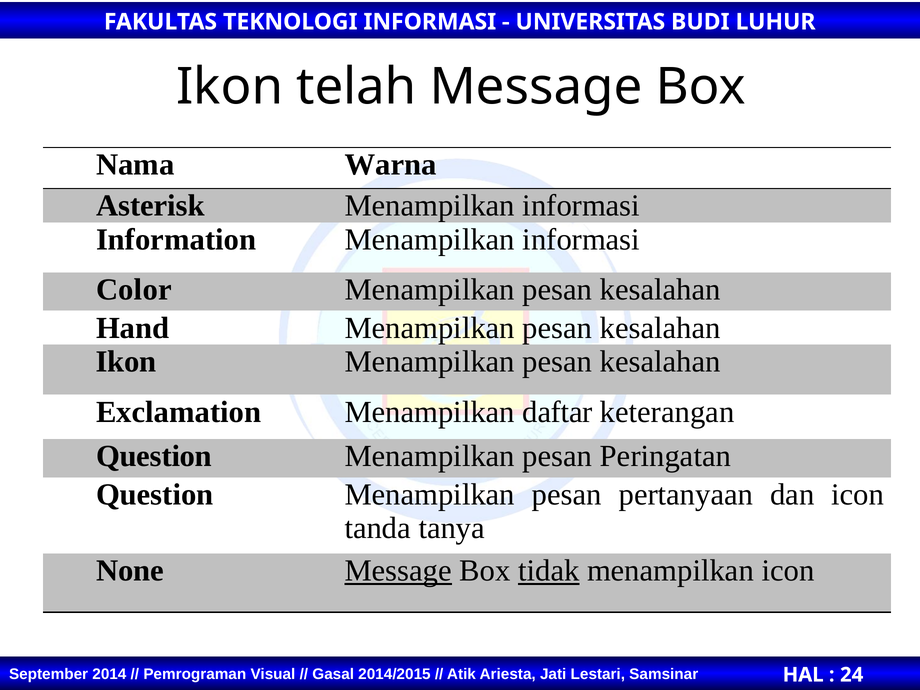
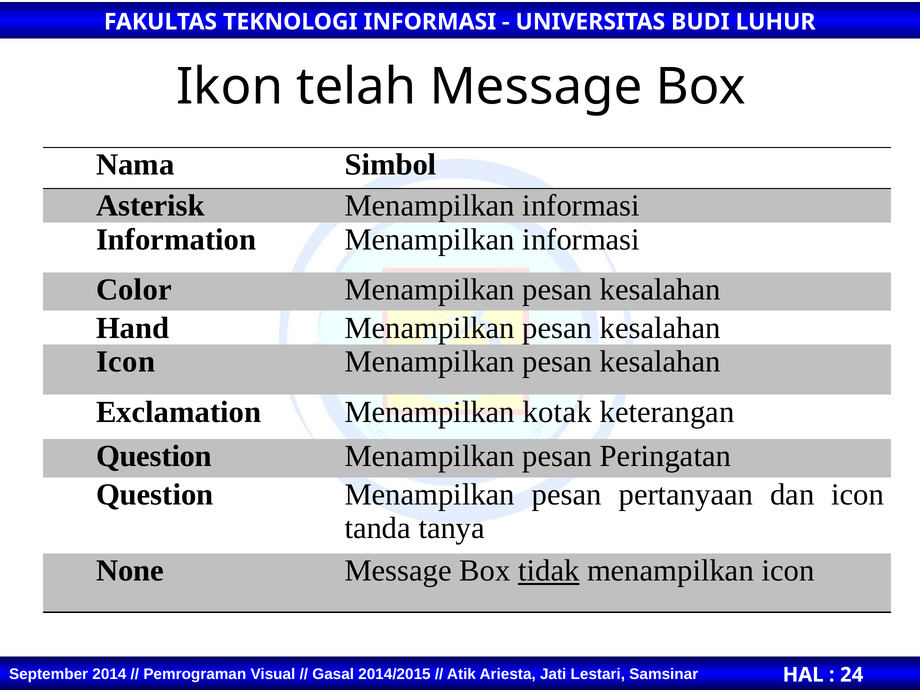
Warna: Warna -> Simbol (391, 165)
Ikon: Ikon -> Icon (126, 362)
daftar: daftar -> kotak (557, 412)
Message underline: present -> none (398, 571)
